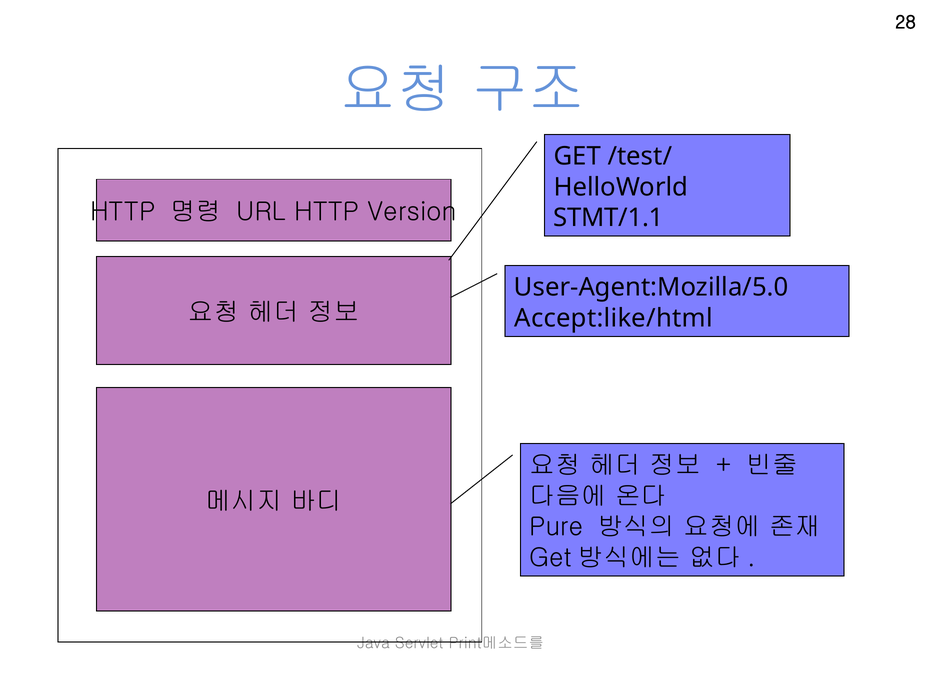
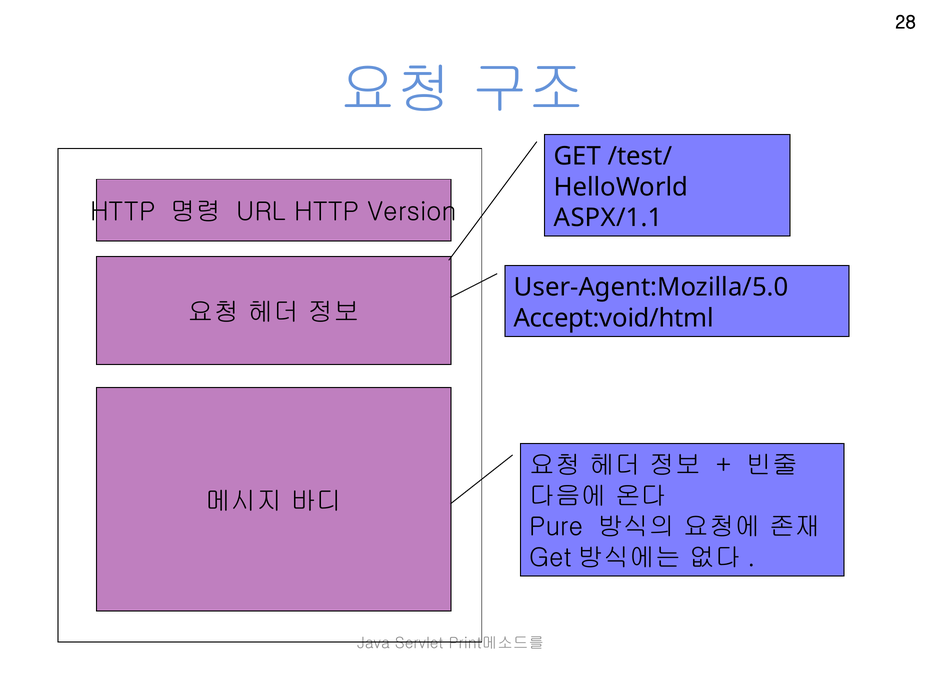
STMT/1.1: STMT/1.1 -> ASPX/1.1 (608, 218)
Accept:like/html: Accept:like/html -> Accept:void/html (614, 318)
